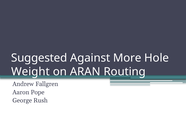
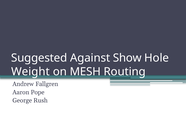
More: More -> Show (127, 58)
ARAN: ARAN -> MESH (85, 72)
